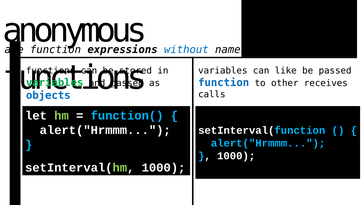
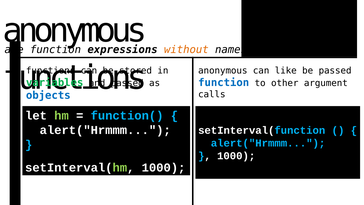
without colour: blue -> orange (186, 50)
variables: variables -> anonymous (223, 71)
receives: receives -> argument (326, 83)
